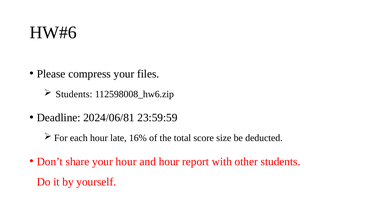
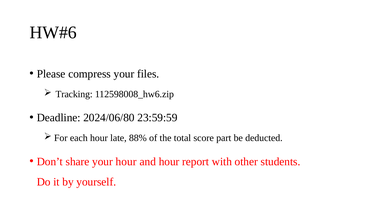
Students: Students -> Tracking (74, 94)
2024/06/81: 2024/06/81 -> 2024/06/80 (109, 118)
16%: 16% -> 88% (138, 138)
size: size -> part (224, 138)
